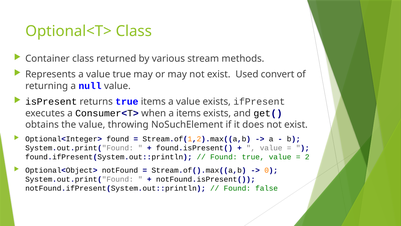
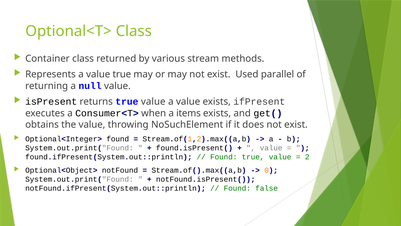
convert: convert -> parallel (278, 74)
returns true items: items -> value (153, 101)
